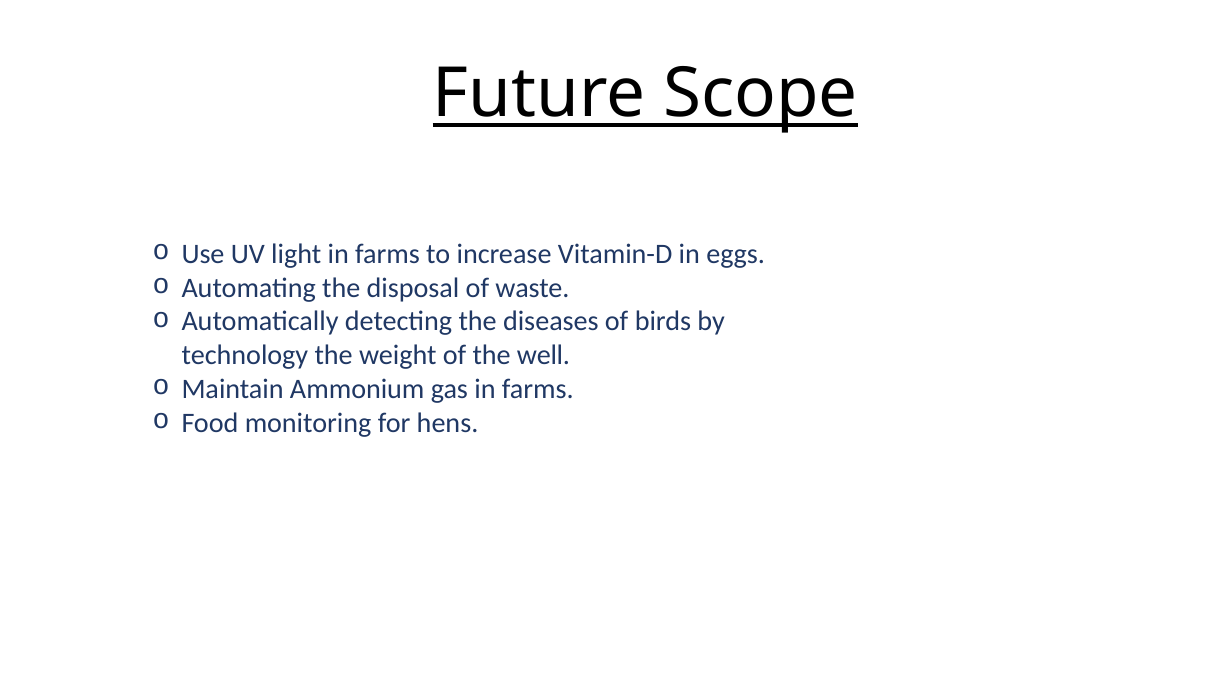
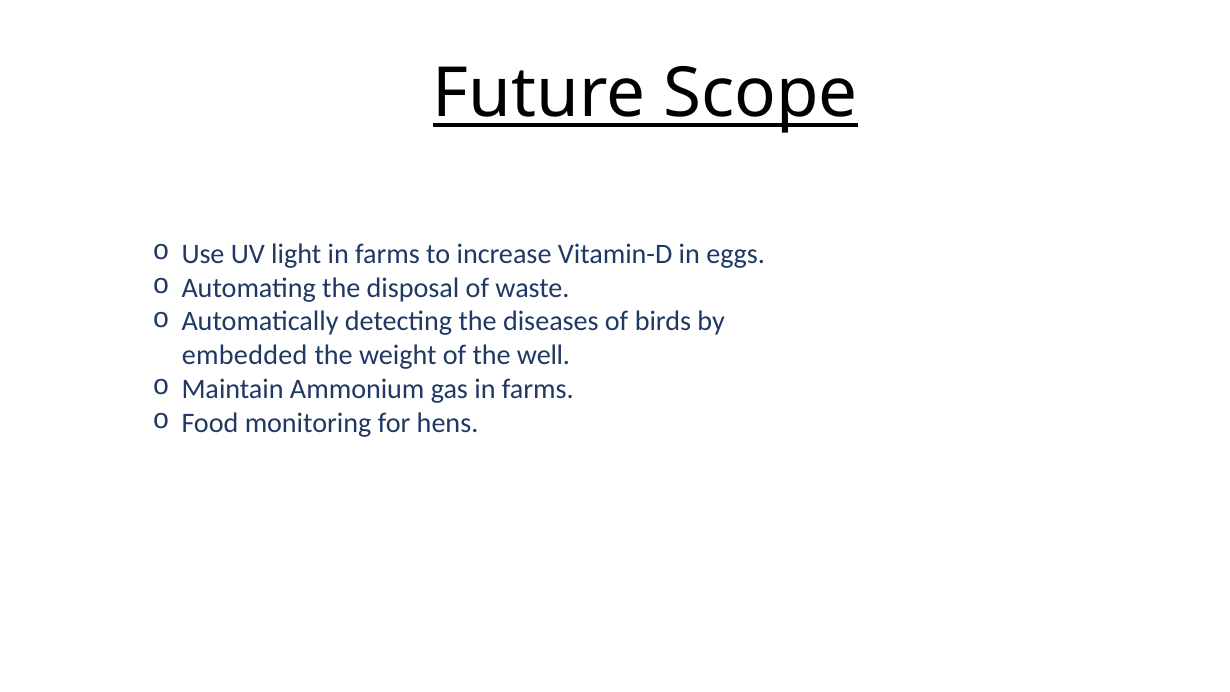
technology: technology -> embedded (245, 355)
